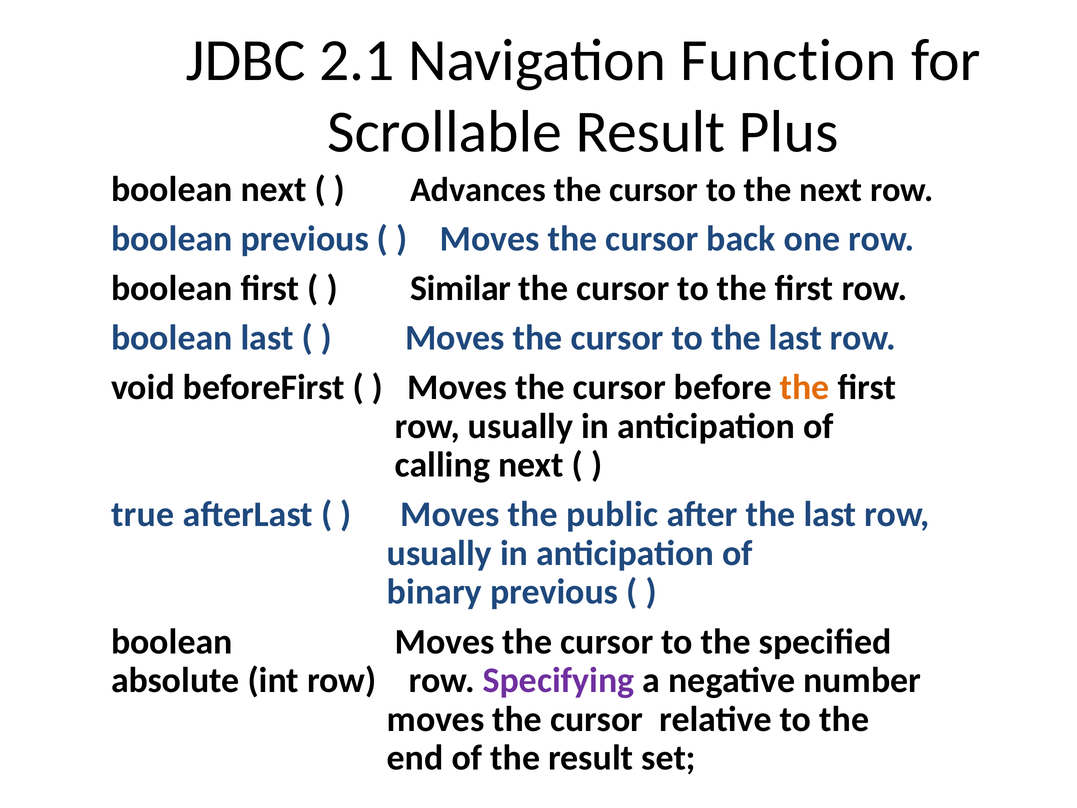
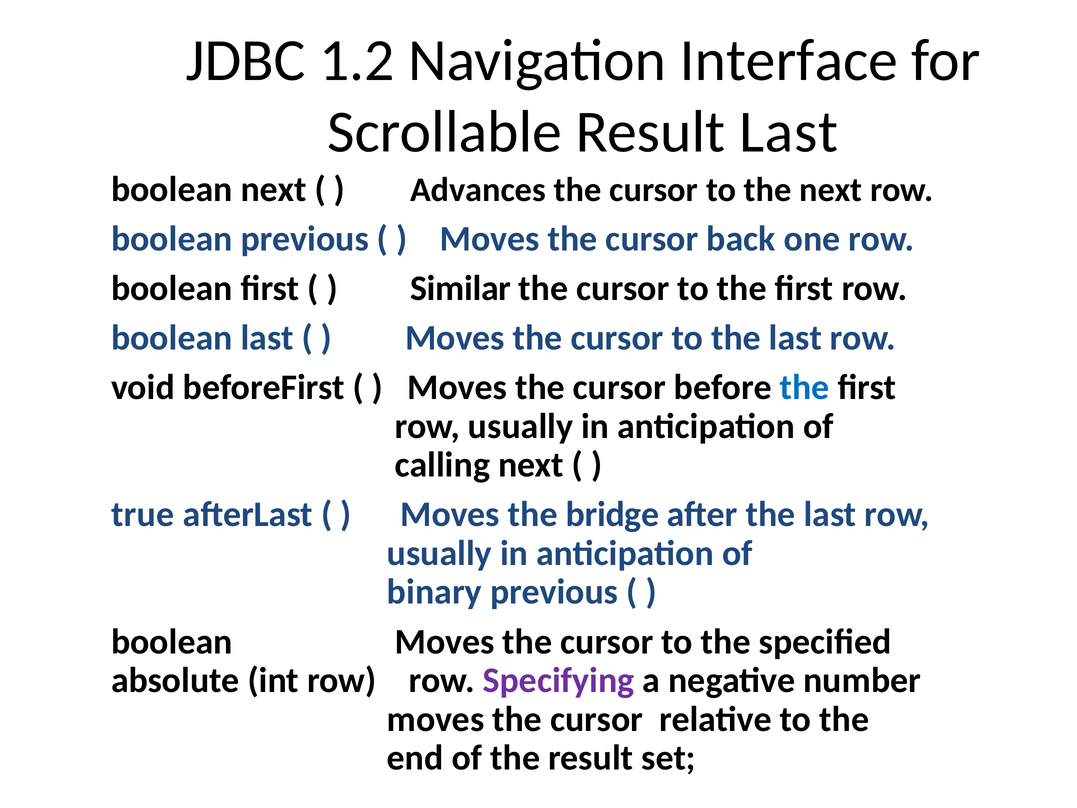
2.1: 2.1 -> 1.2 (357, 60)
Function: Function -> Interface (789, 60)
Result Plus: Plus -> Last (789, 132)
the colour: orange -> blue (805, 387)
public: public -> bridge (612, 514)
